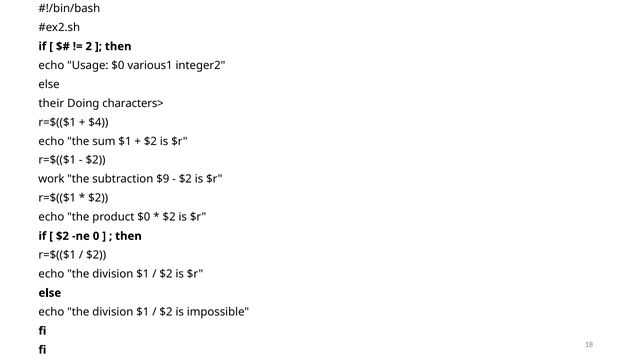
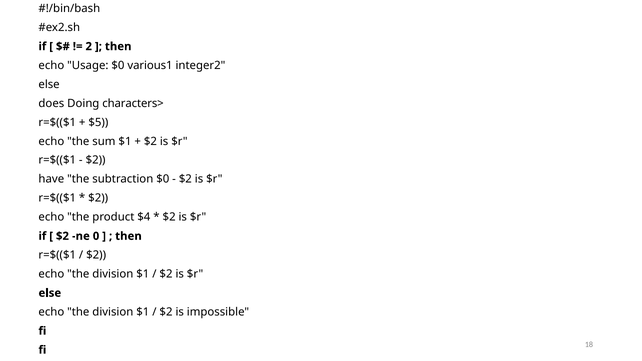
their: their -> does (51, 103)
$4: $4 -> $5 (98, 122)
work: work -> have (51, 179)
subtraction $9: $9 -> $0 (163, 179)
product $0: $0 -> $4 (144, 217)
